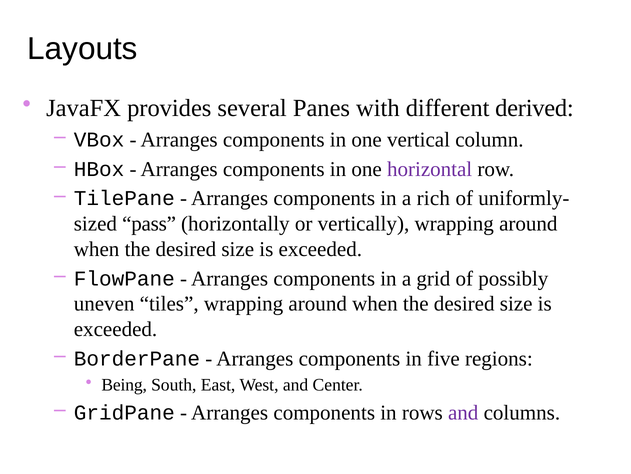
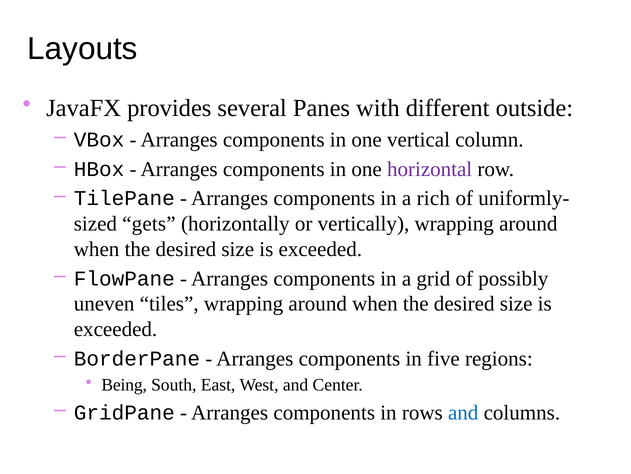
derived: derived -> outside (534, 108)
pass: pass -> gets (149, 223)
and colour: purple -> blue (463, 412)
